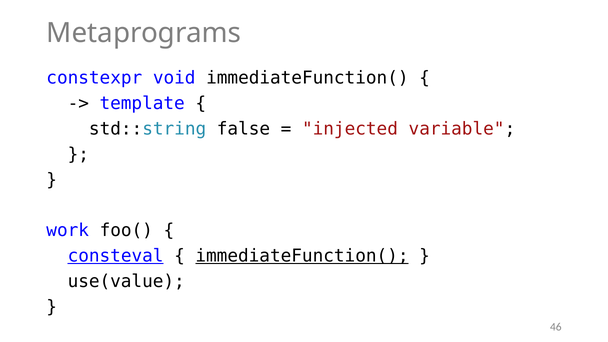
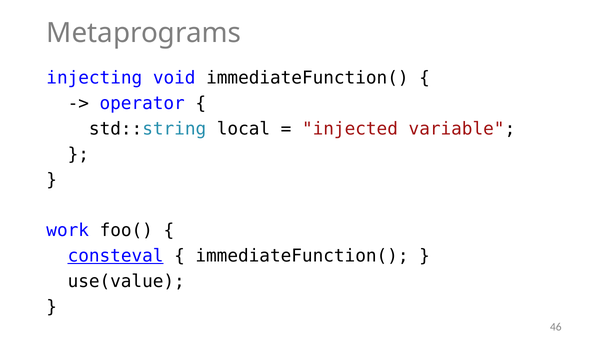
constexpr: constexpr -> injecting (94, 78)
template: template -> operator (142, 103)
false: false -> local (243, 129)
immediateFunction( underline: present -> none (302, 256)
